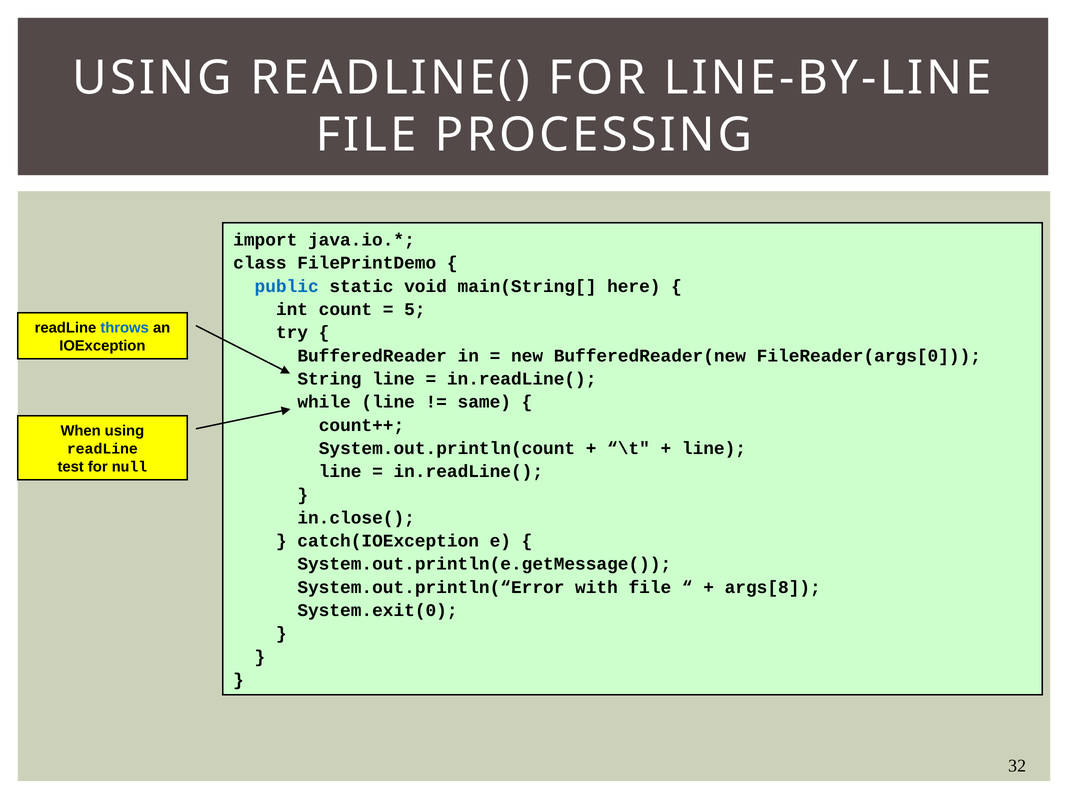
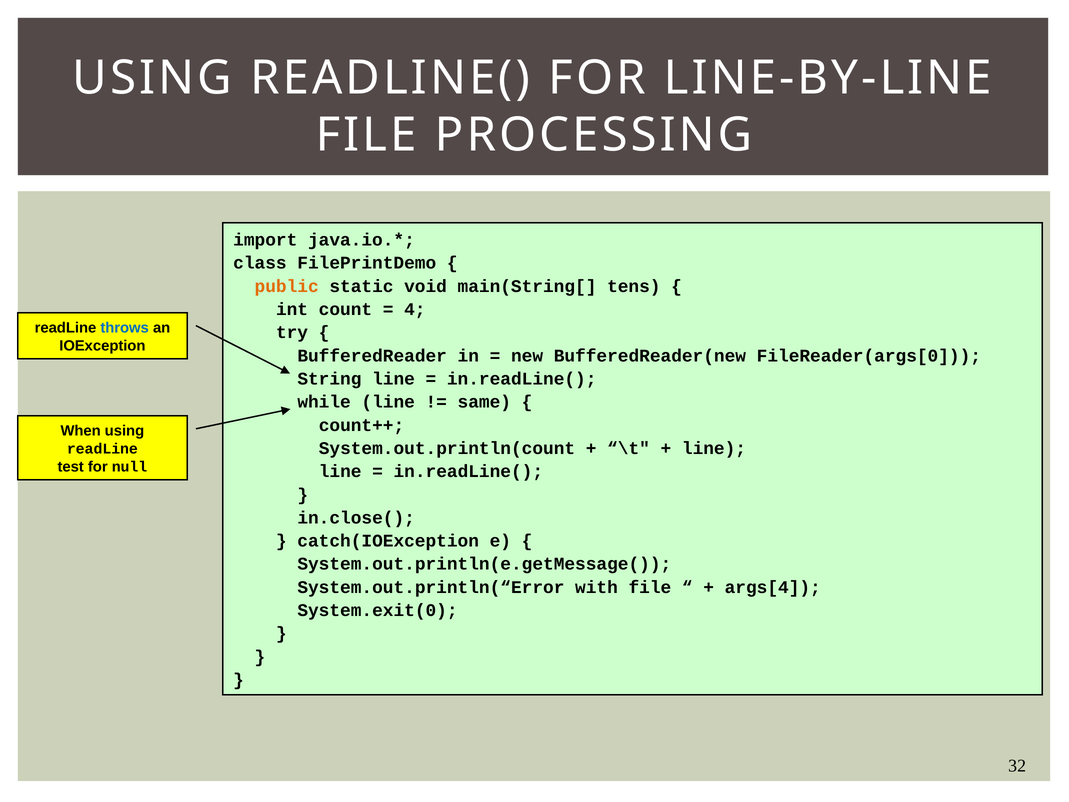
public colour: blue -> orange (287, 286)
here: here -> tens (634, 286)
5: 5 -> 4 (415, 309)
args[8: args[8 -> args[4 (773, 587)
